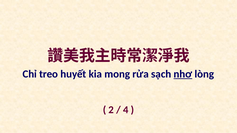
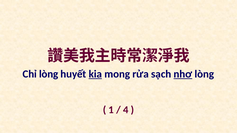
Chỉ treo: treo -> lòng (49, 74)
kia underline: none -> present (95, 74)
2: 2 -> 1 (111, 110)
